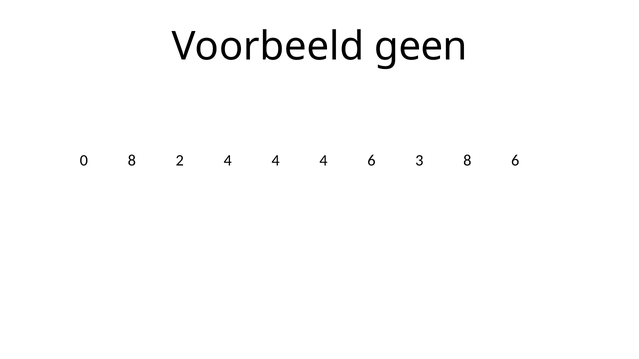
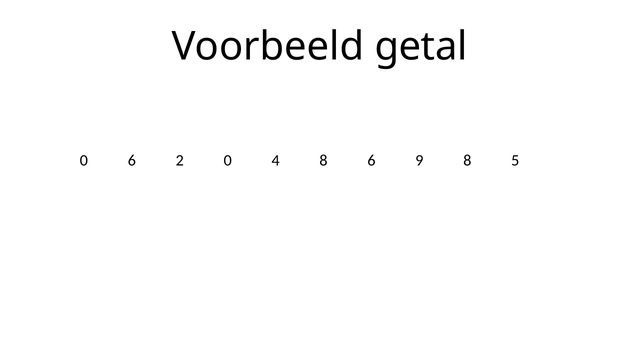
geen: geen -> getal (421, 47)
0 8: 8 -> 6 (132, 161)
2 4: 4 -> 0 (228, 161)
4: 4 -> 8 (324, 161)
3: 3 -> 9 (419, 161)
8 6: 6 -> 5 (515, 161)
